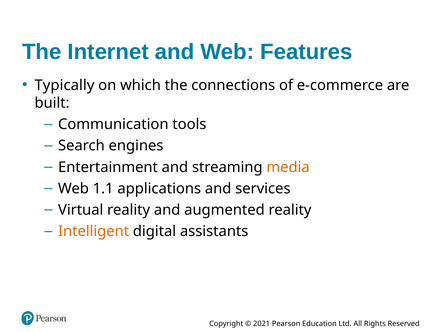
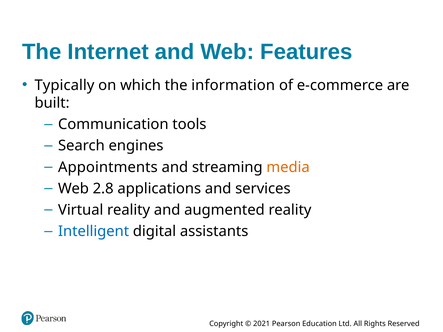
connections: connections -> information (233, 85)
Entertainment: Entertainment -> Appointments (108, 167)
1.1: 1.1 -> 2.8 (103, 189)
Intelligent colour: orange -> blue (94, 232)
